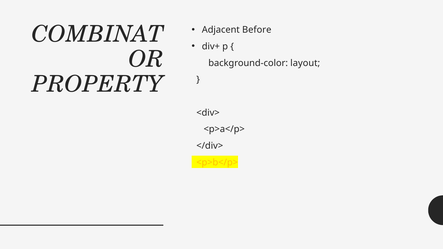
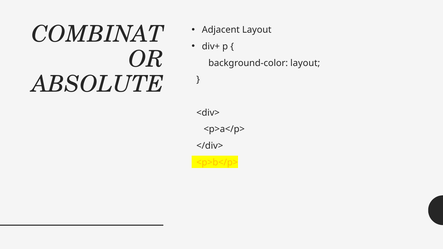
Adjacent Before: Before -> Layout (257, 30)
PROPERTY: PROPERTY -> ABSOLUTE (98, 84)
